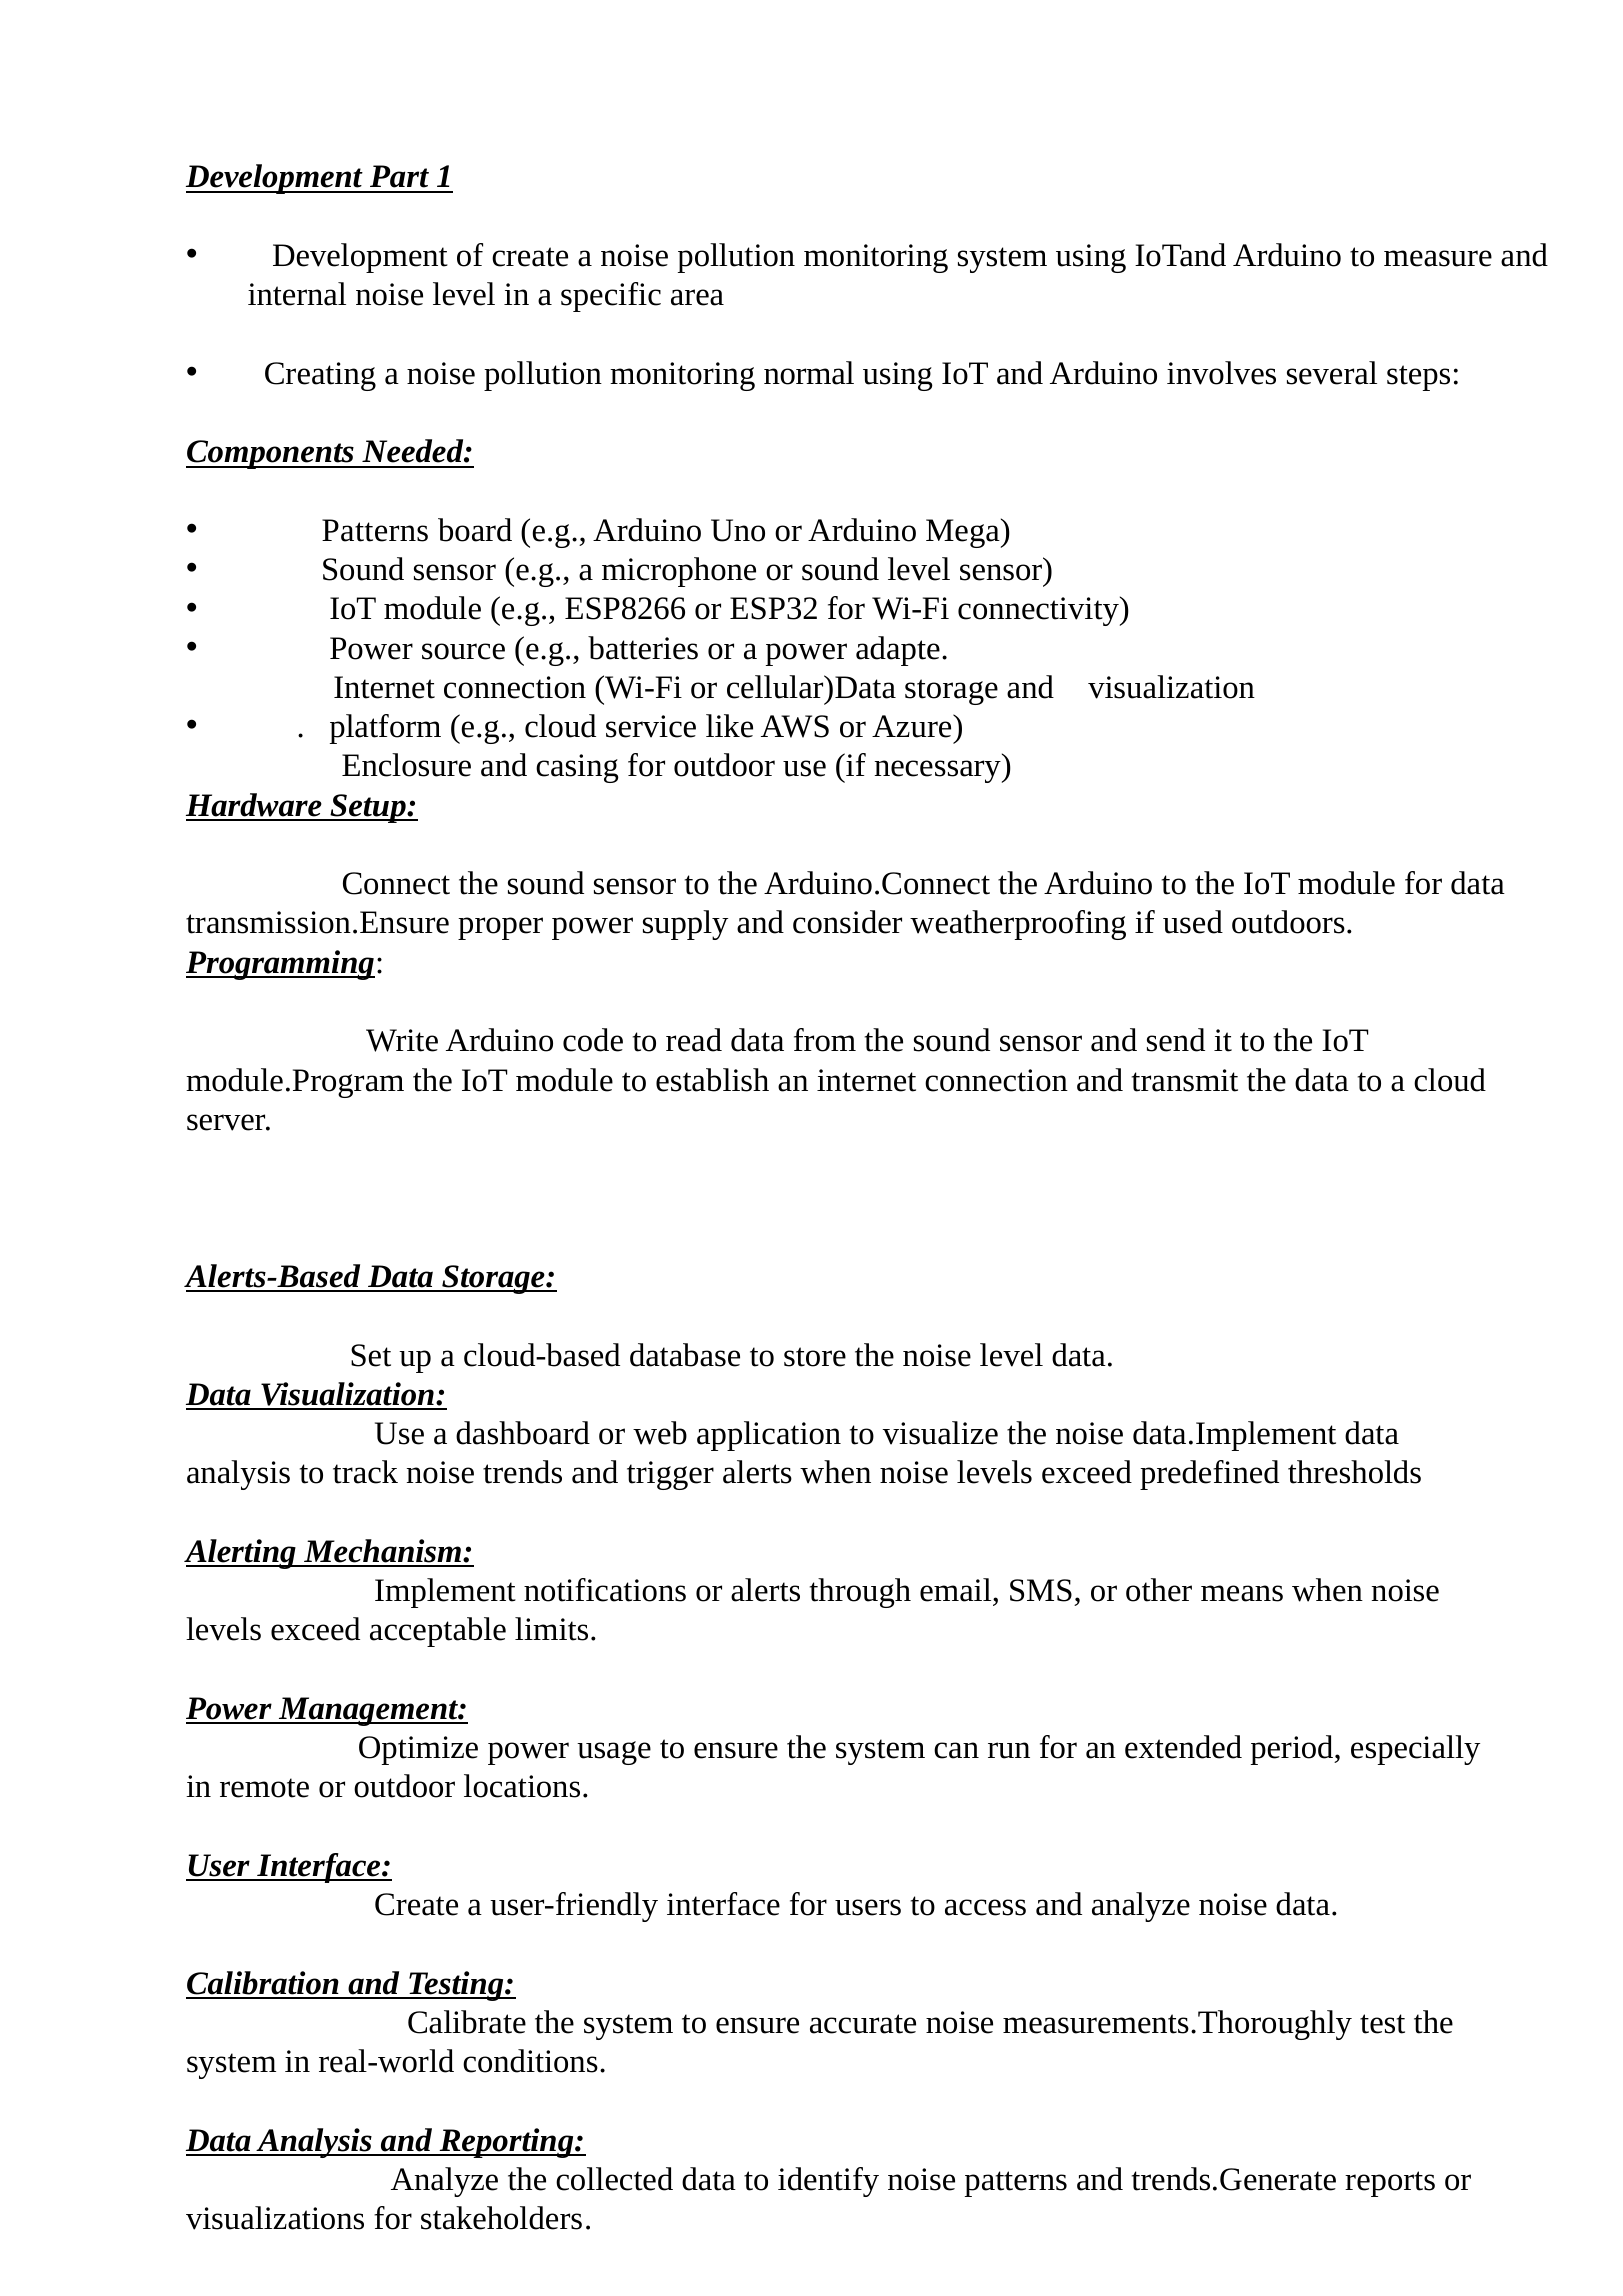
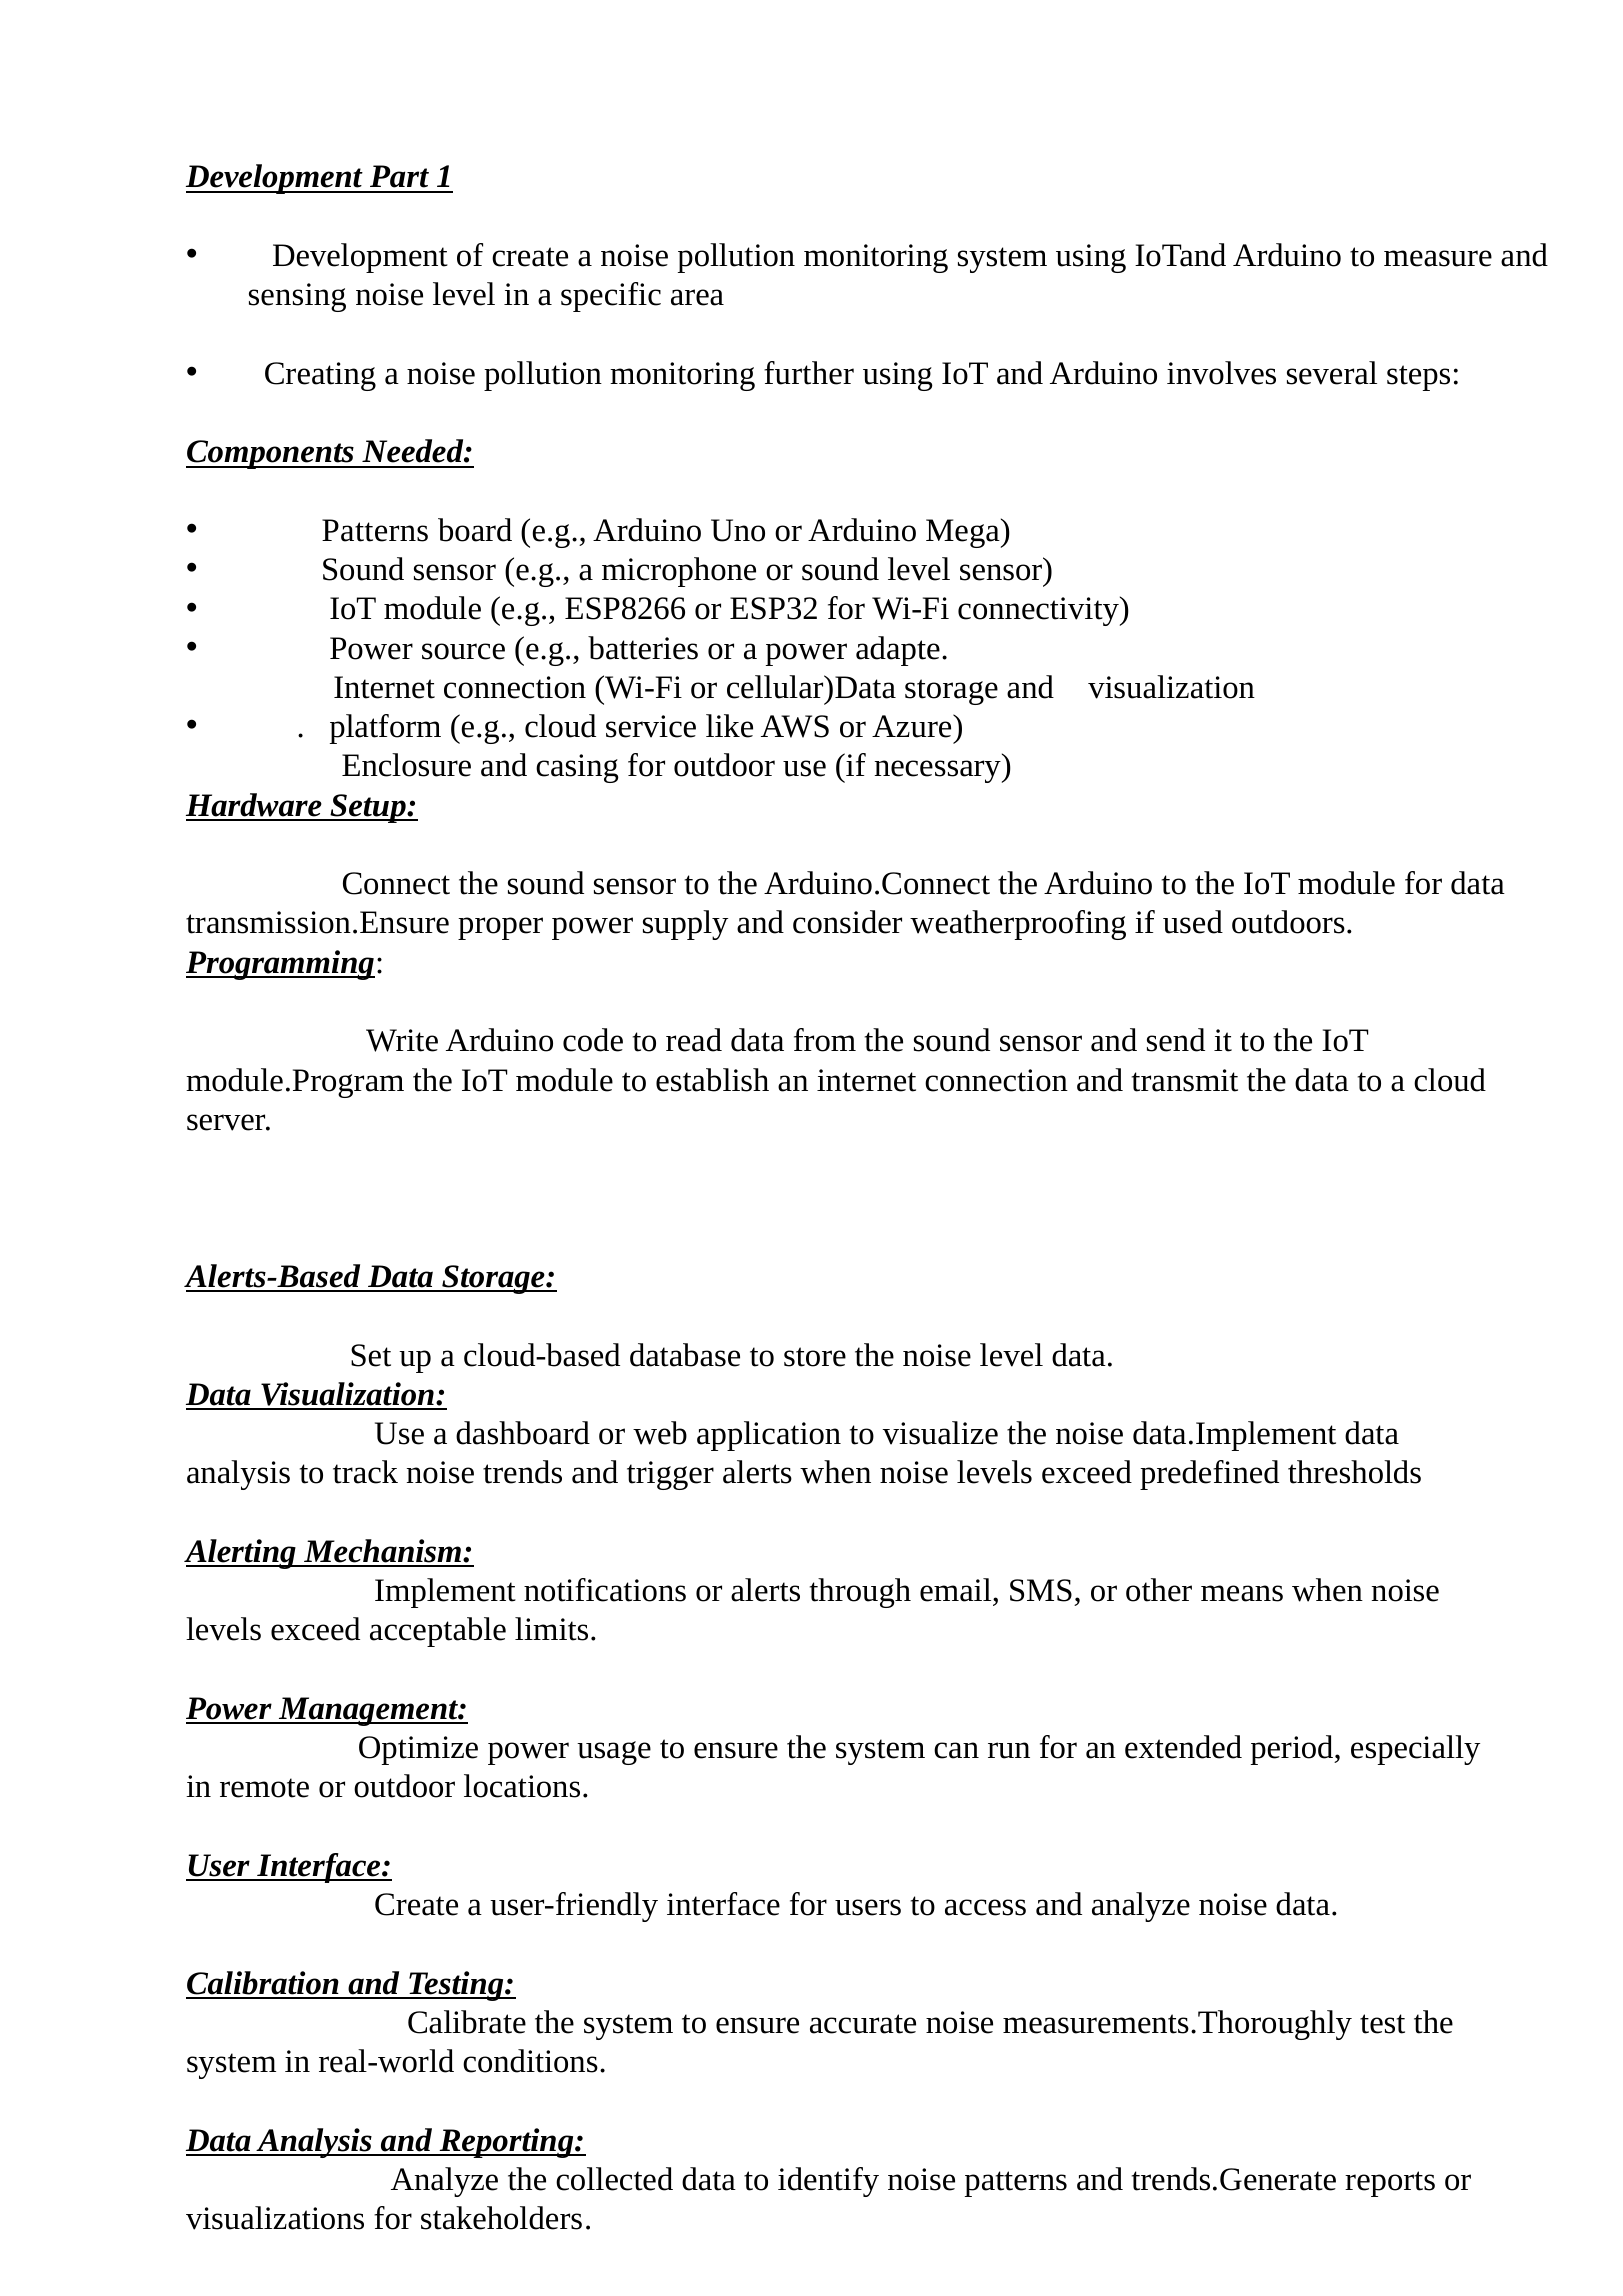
internal: internal -> sensing (297, 295)
normal: normal -> further (809, 374)
